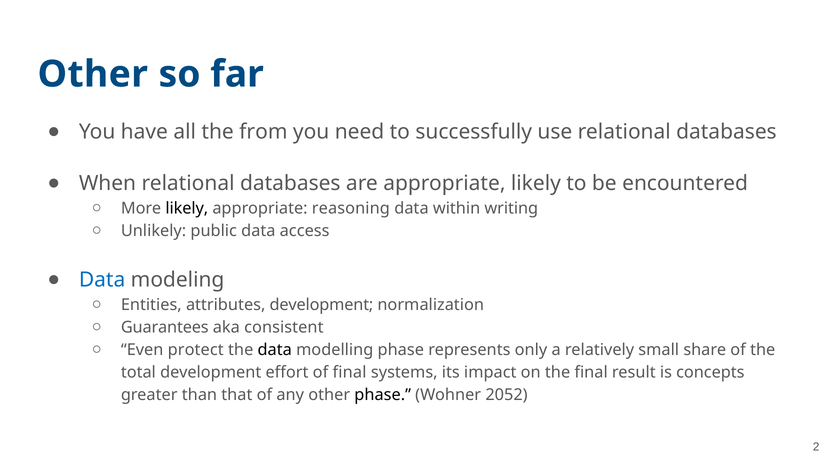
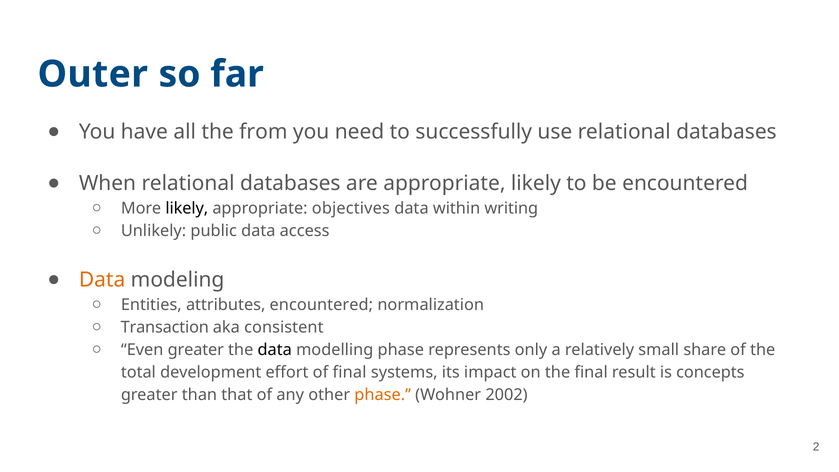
Other: Other -> Outer (93, 74)
reasoning: reasoning -> objectives (351, 208)
Data colour: blue -> orange (102, 280)
attributes development: development -> encountered (321, 305)
Guarantees: Guarantees -> Transaction (165, 327)
Even protect: protect -> greater (196, 350)
phase colour: black -> orange (383, 395)
2052: 2052 -> 2002 (507, 395)
